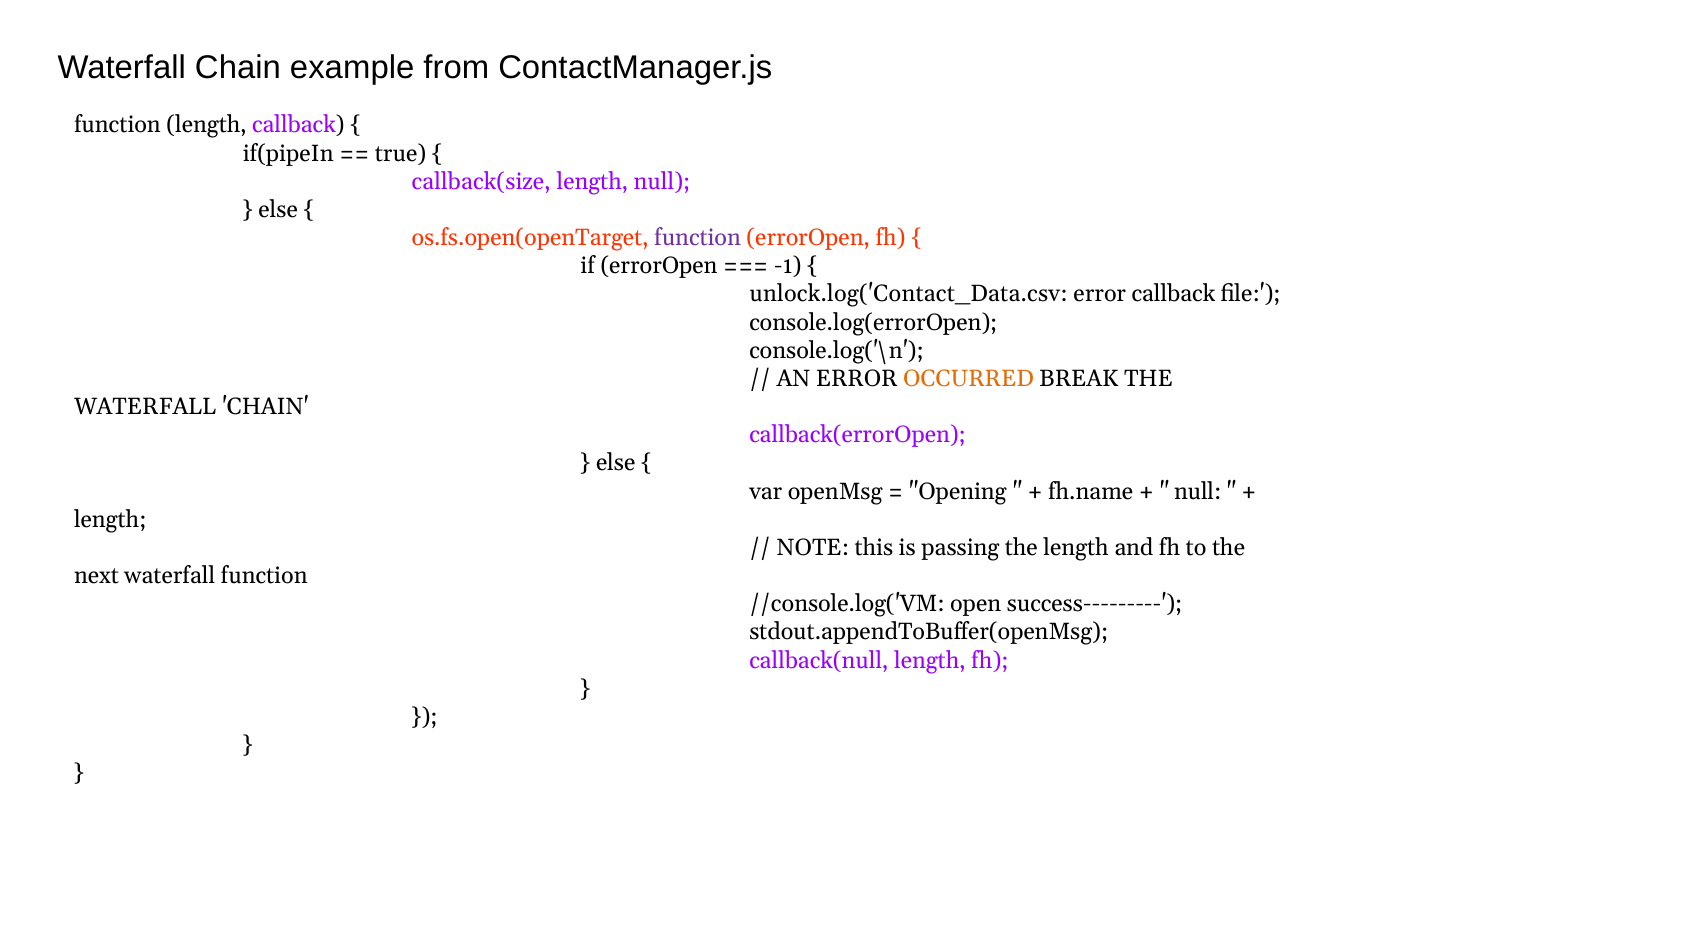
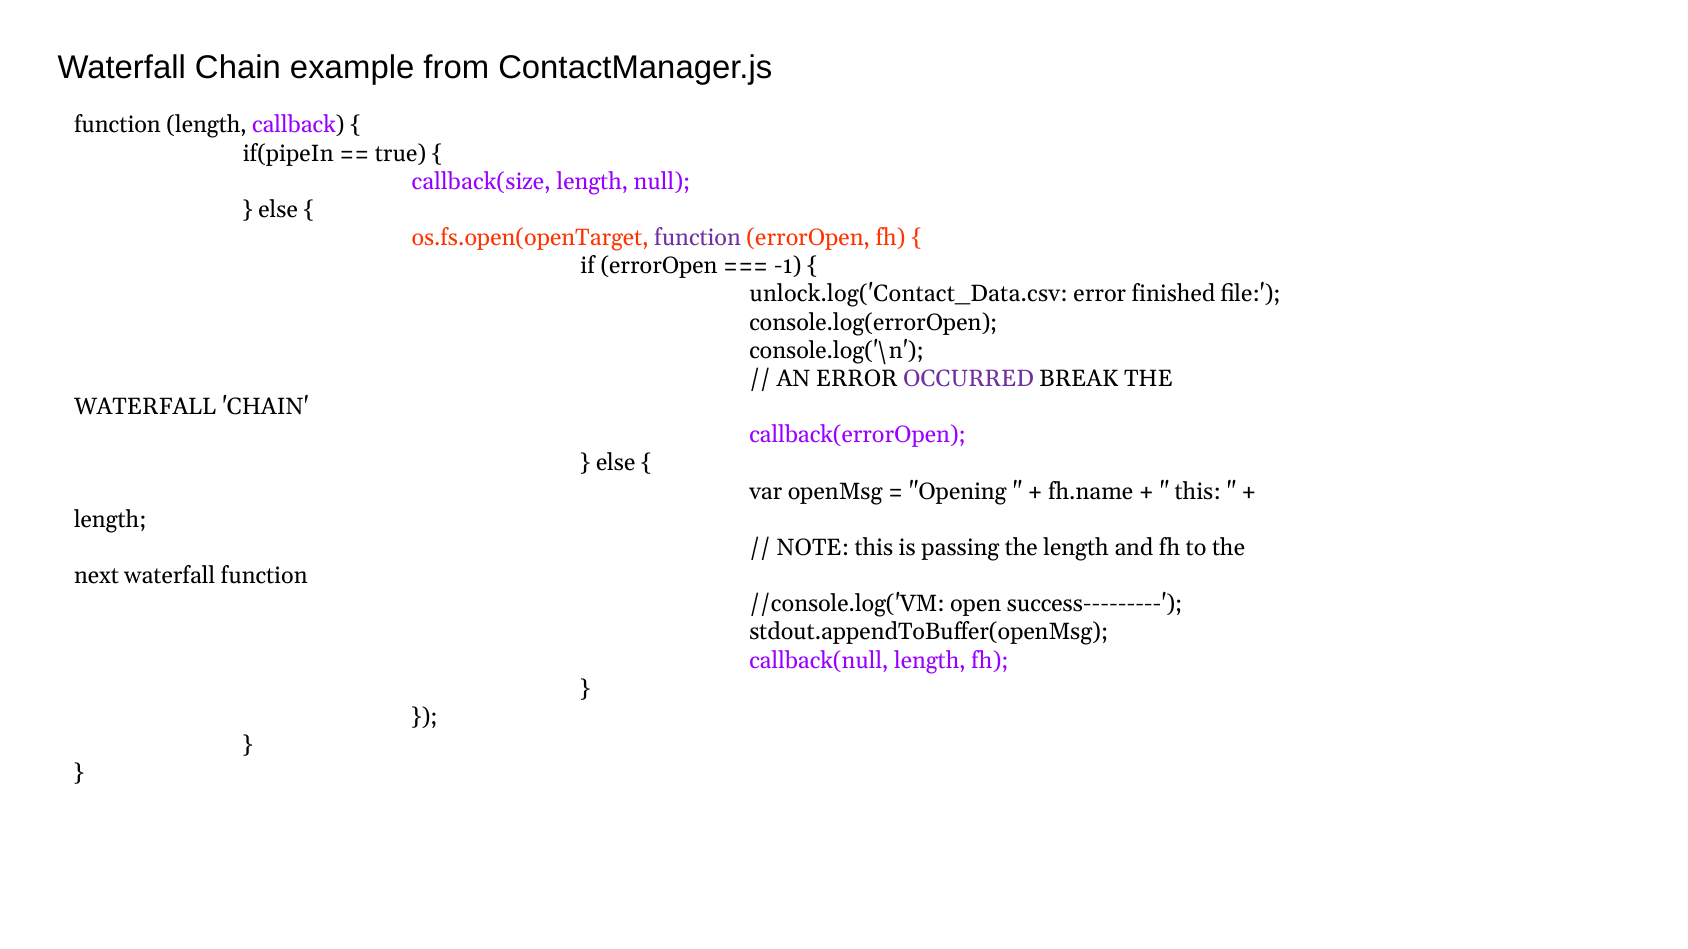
error callback: callback -> finished (1173, 294)
OCCURRED colour: orange -> purple (969, 379)
null: null -> this (1198, 492)
